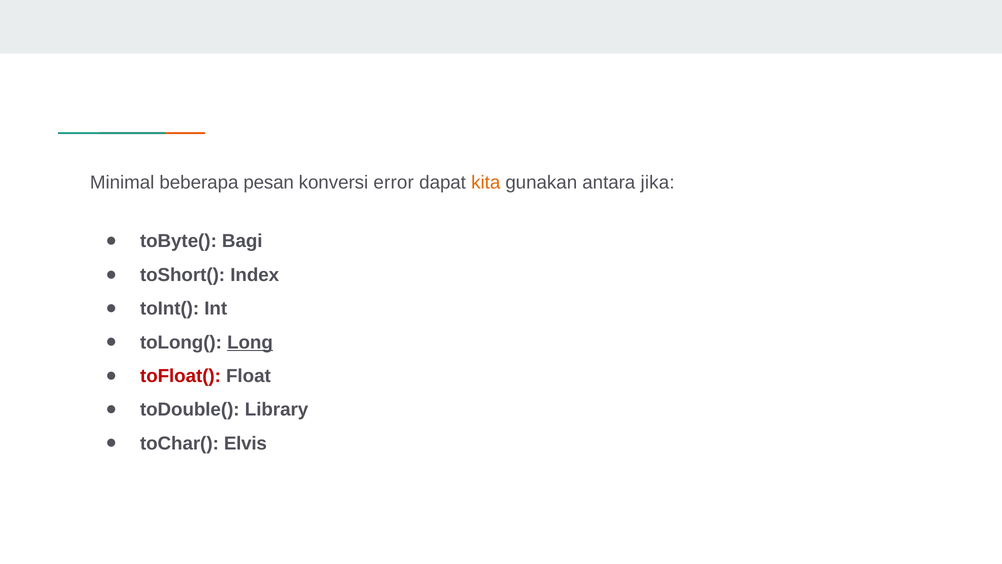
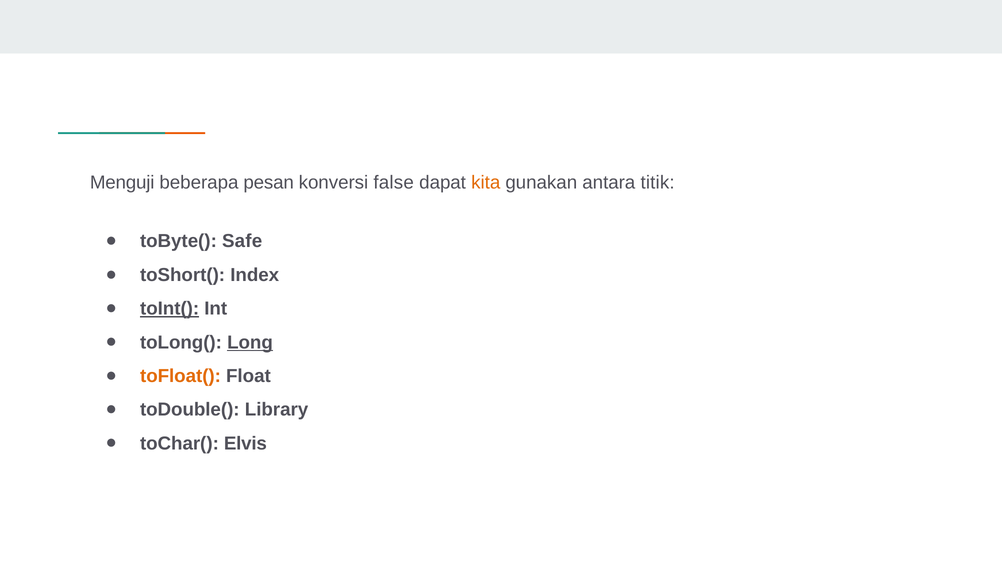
Minimal: Minimal -> Menguji (122, 182)
error: error -> false (394, 182)
jika: jika -> titik (658, 182)
Bagi: Bagi -> Safe (242, 241)
toInt( underline: none -> present (170, 308)
toFloat( colour: red -> orange (180, 376)
